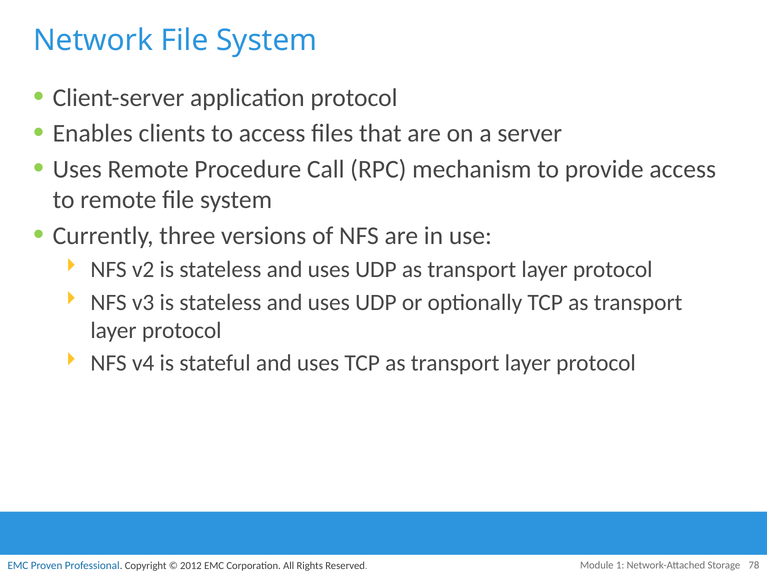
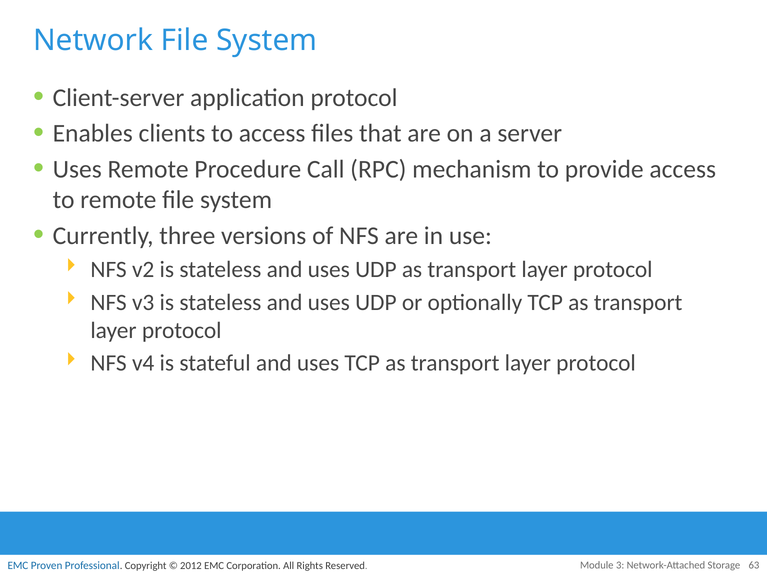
1: 1 -> 3 (620, 566)
78: 78 -> 63 (754, 566)
